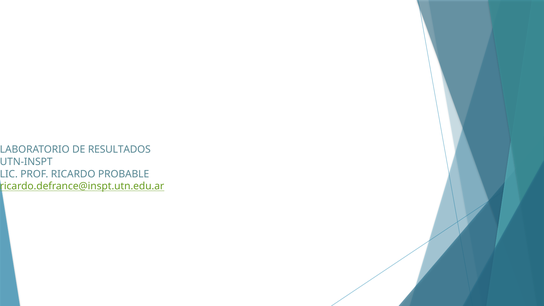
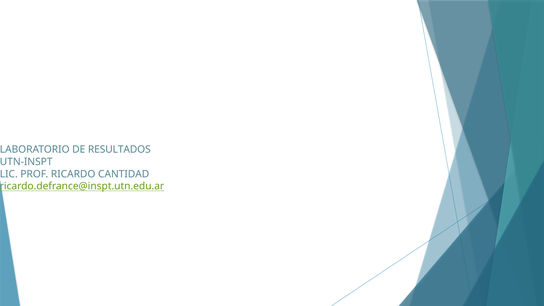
PROBABLE: PROBABLE -> CANTIDAD (124, 174)
